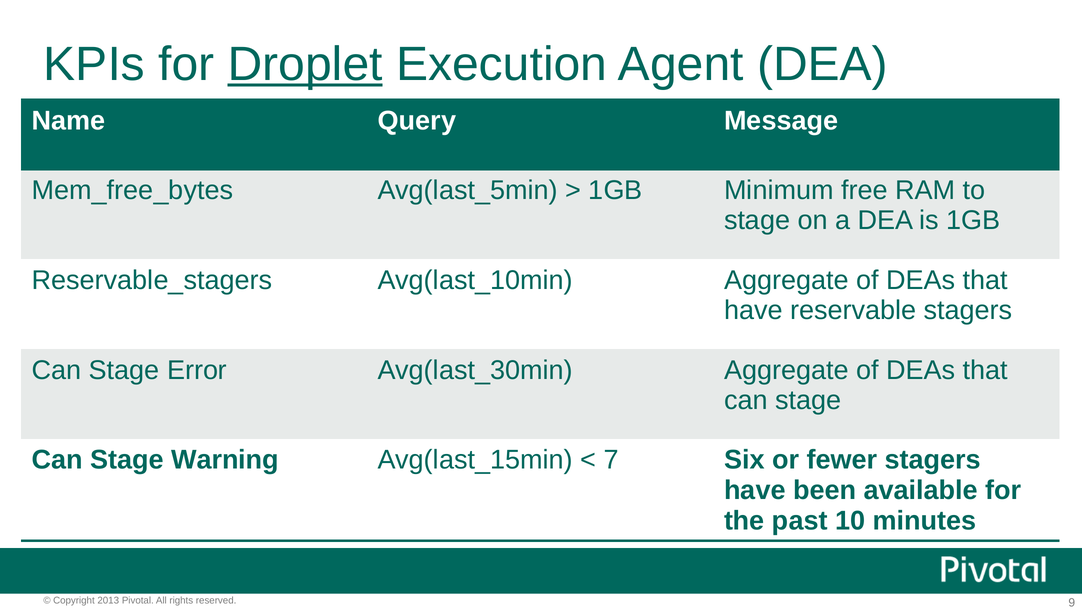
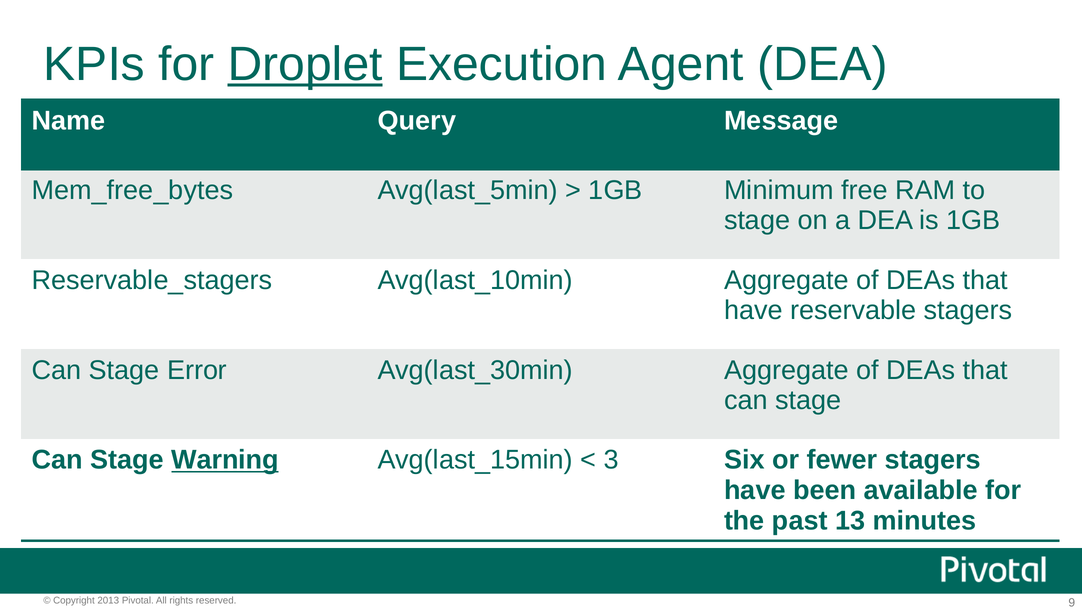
Warning underline: none -> present (225, 460)
7: 7 -> 3 (611, 460)
10: 10 -> 13 (850, 520)
